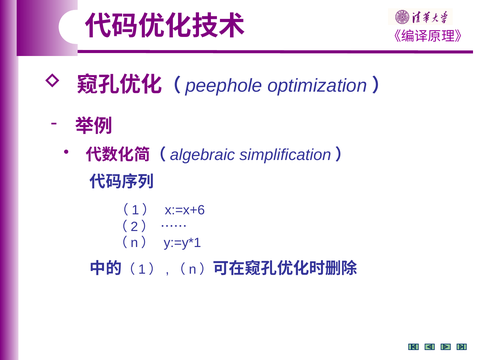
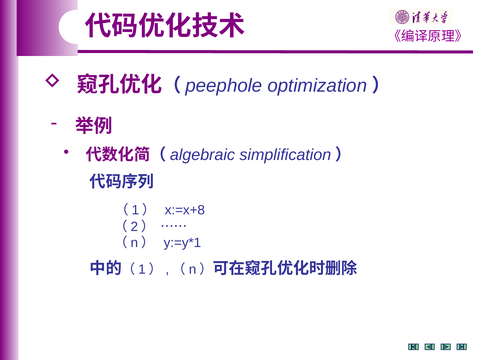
x:=x+6: x:=x+6 -> x:=x+8 (185, 211)
